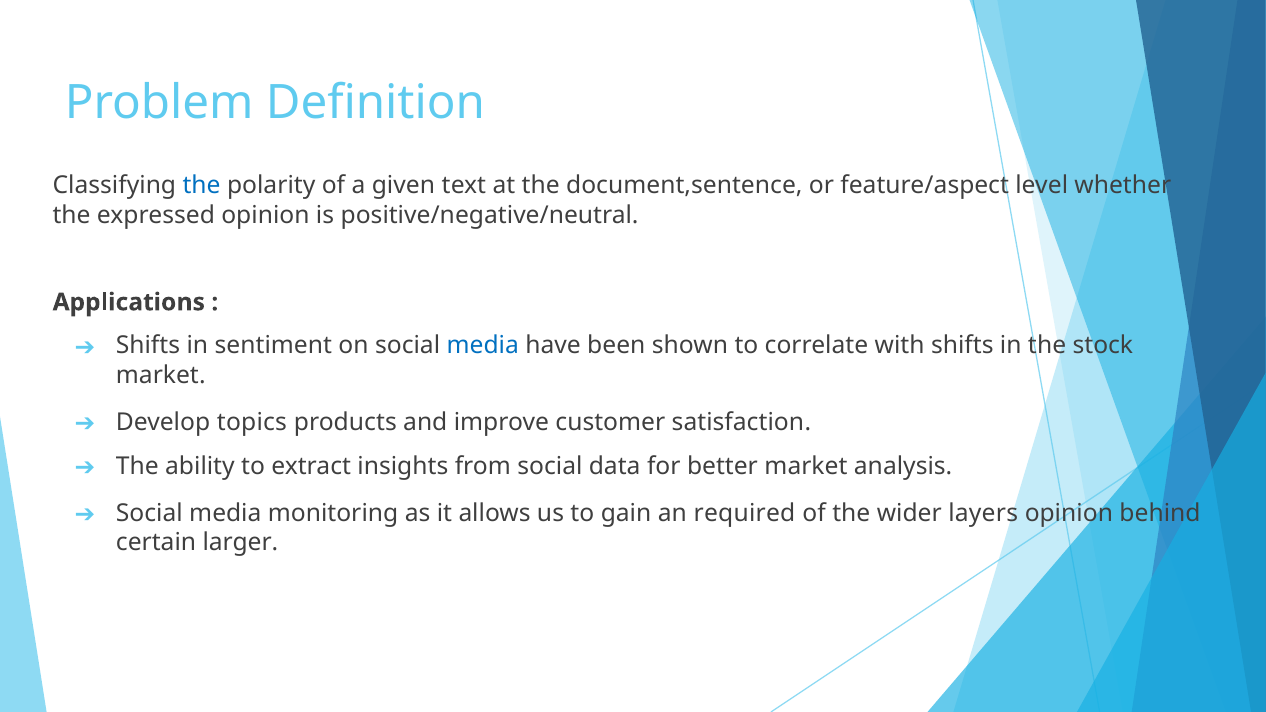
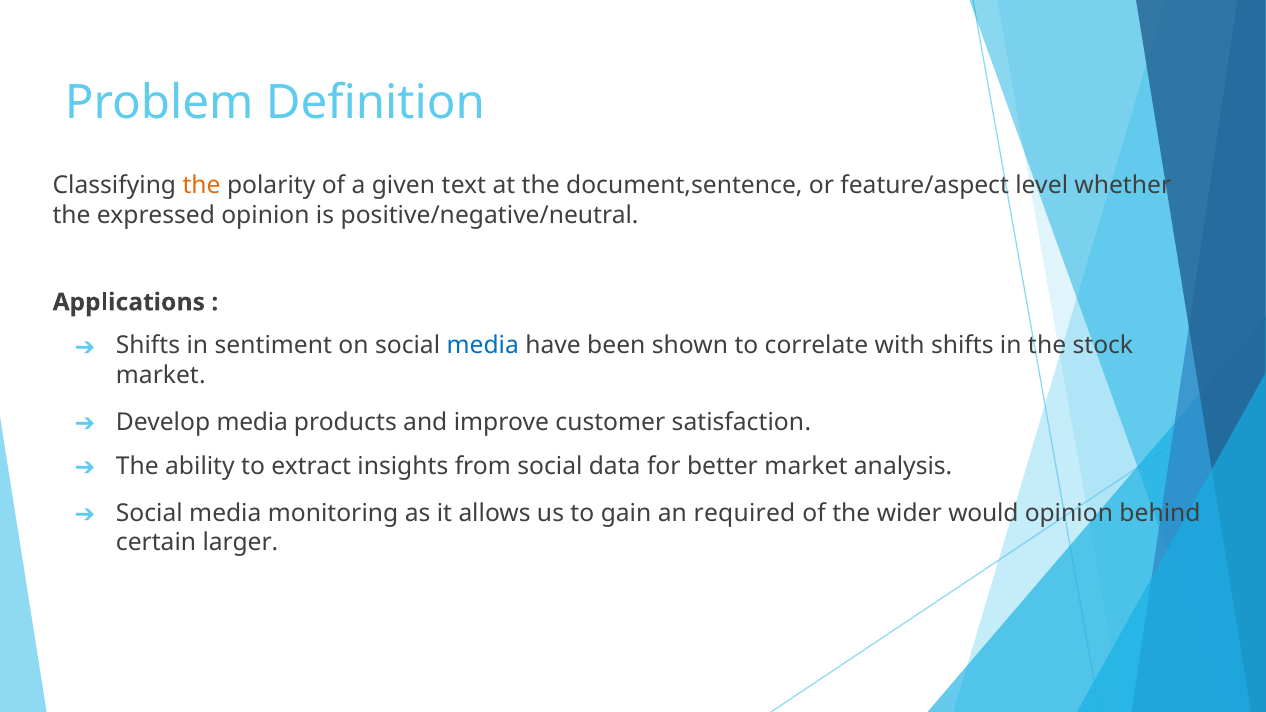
the colour: blue -> orange (202, 186)
Develop topics: topics -> media (252, 423)
layers: layers -> would (983, 513)
